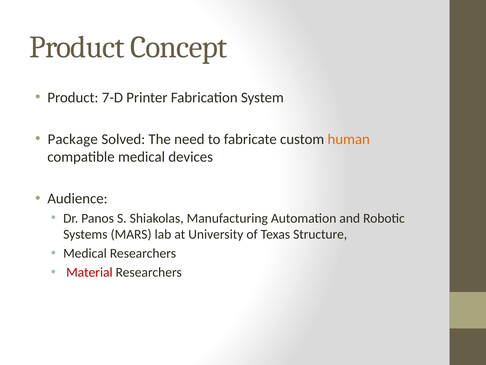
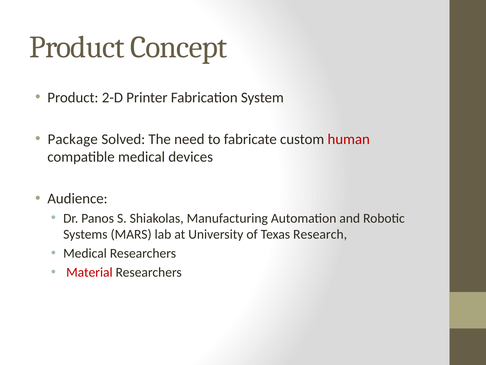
7-D: 7-D -> 2-D (112, 97)
human colour: orange -> red (349, 139)
Structure: Structure -> Research (320, 234)
